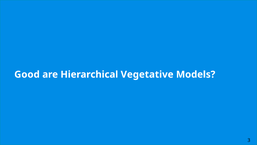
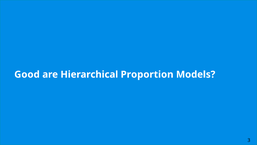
Vegetative: Vegetative -> Proportion (147, 74)
